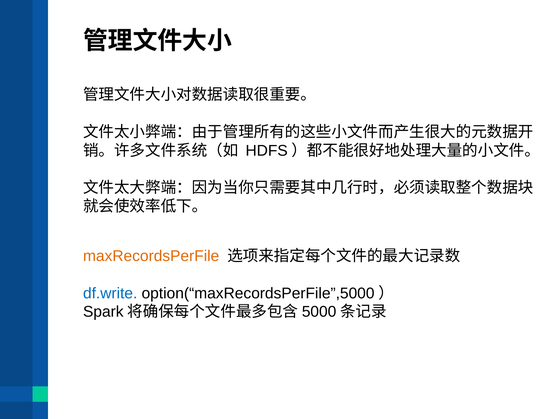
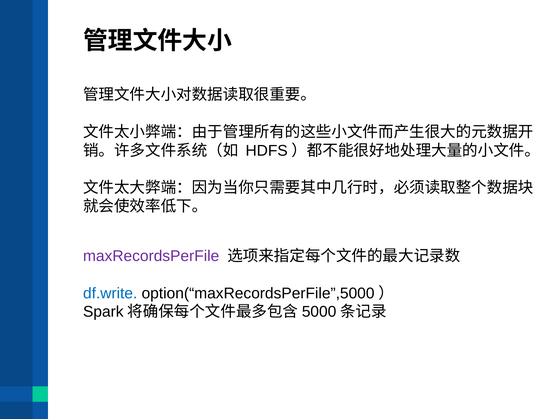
maxRecordsPerFile colour: orange -> purple (151, 256)
